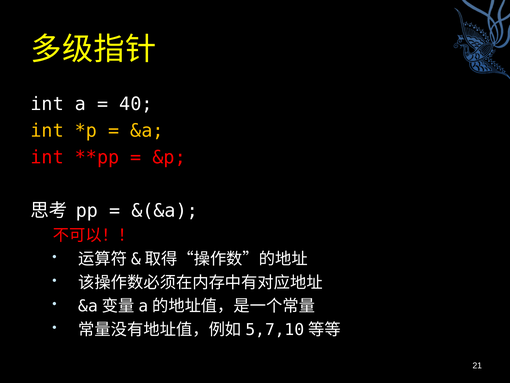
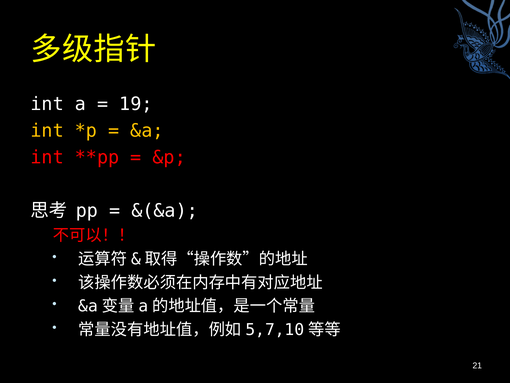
40: 40 -> 19 (136, 104)
